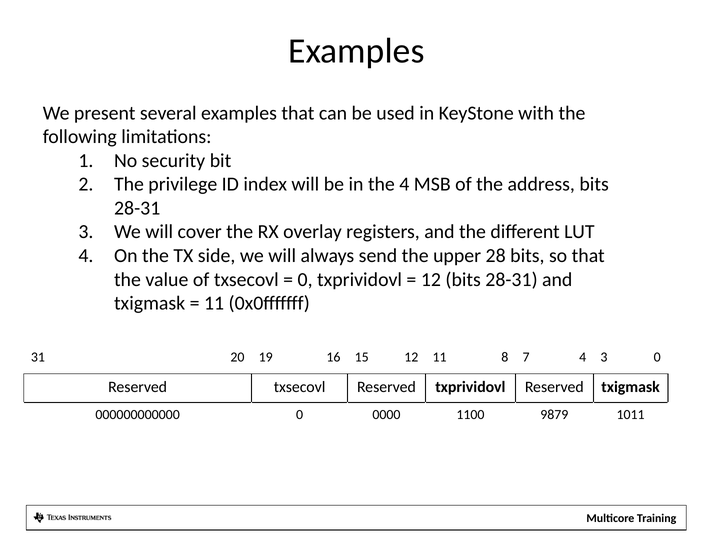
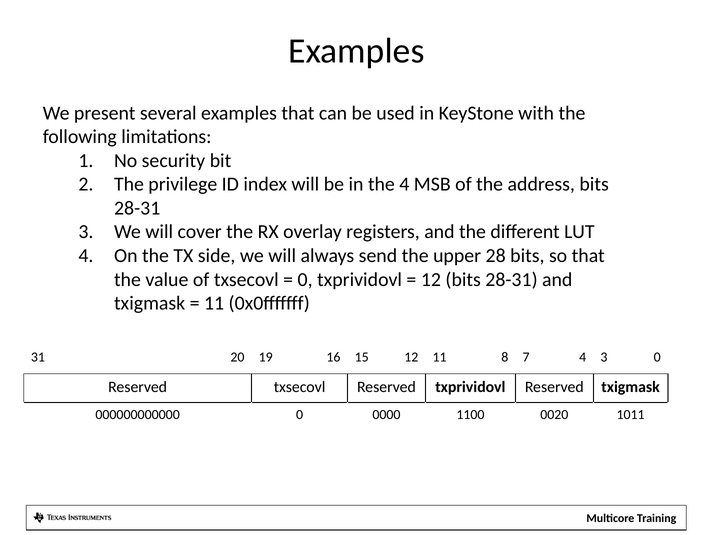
9879: 9879 -> 0020 (554, 415)
